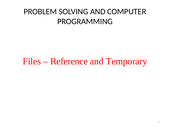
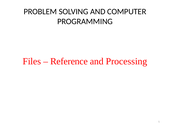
Temporary: Temporary -> Processing (127, 61)
